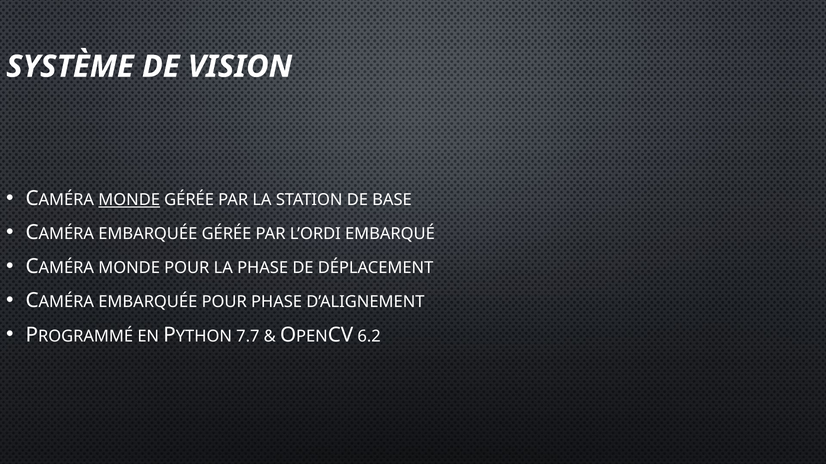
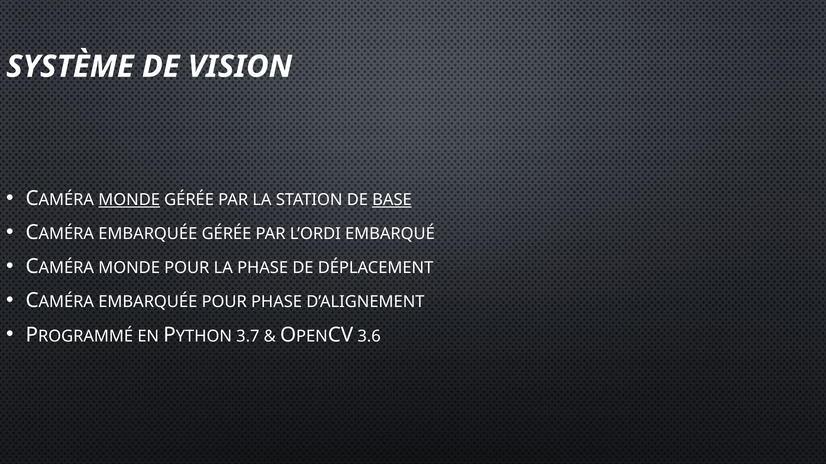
BASE underline: none -> present (392, 200)
7.7: 7.7 -> 3.7 (248, 337)
6.2: 6.2 -> 3.6 (369, 337)
